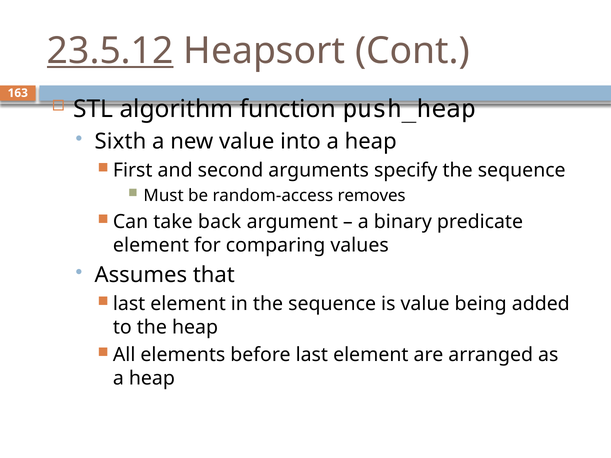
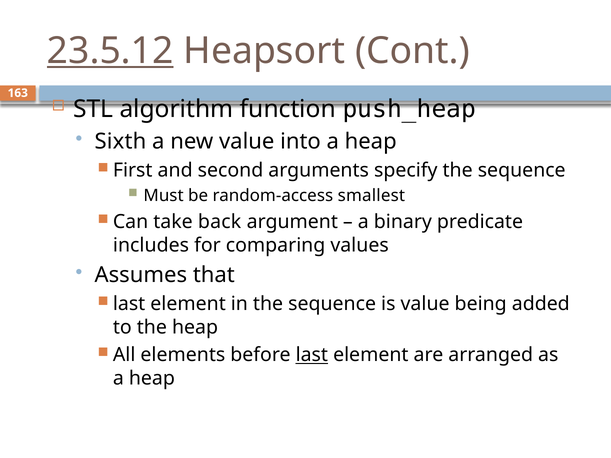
removes: removes -> smallest (371, 196)
element: element -> includes (151, 245)
last underline: none -> present (312, 355)
